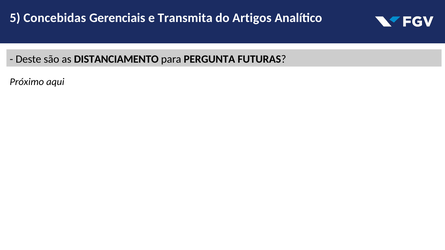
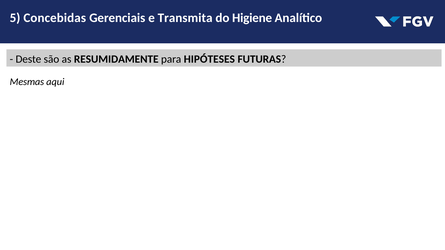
Artigos: Artigos -> Higiene (252, 18)
DISTANCIAMENTO: DISTANCIAMENTO -> RESUMIDAMENTE (116, 59)
PERGUNTA: PERGUNTA -> HIPÓTESES (209, 59)
Próximo: Próximo -> Mesmas (27, 82)
